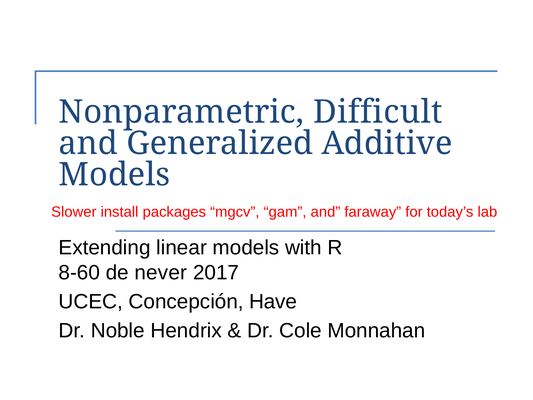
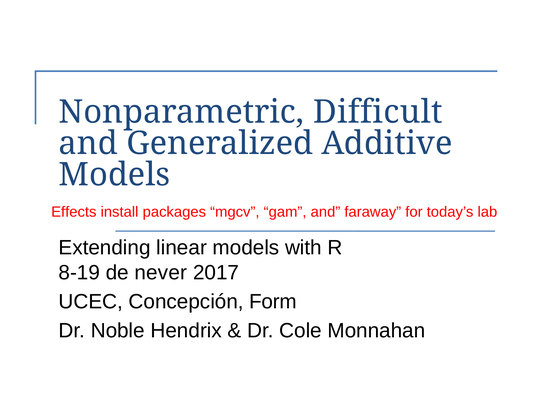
Slower: Slower -> Effects (74, 212)
8-60: 8-60 -> 8-19 (79, 272)
Have: Have -> Form (273, 301)
